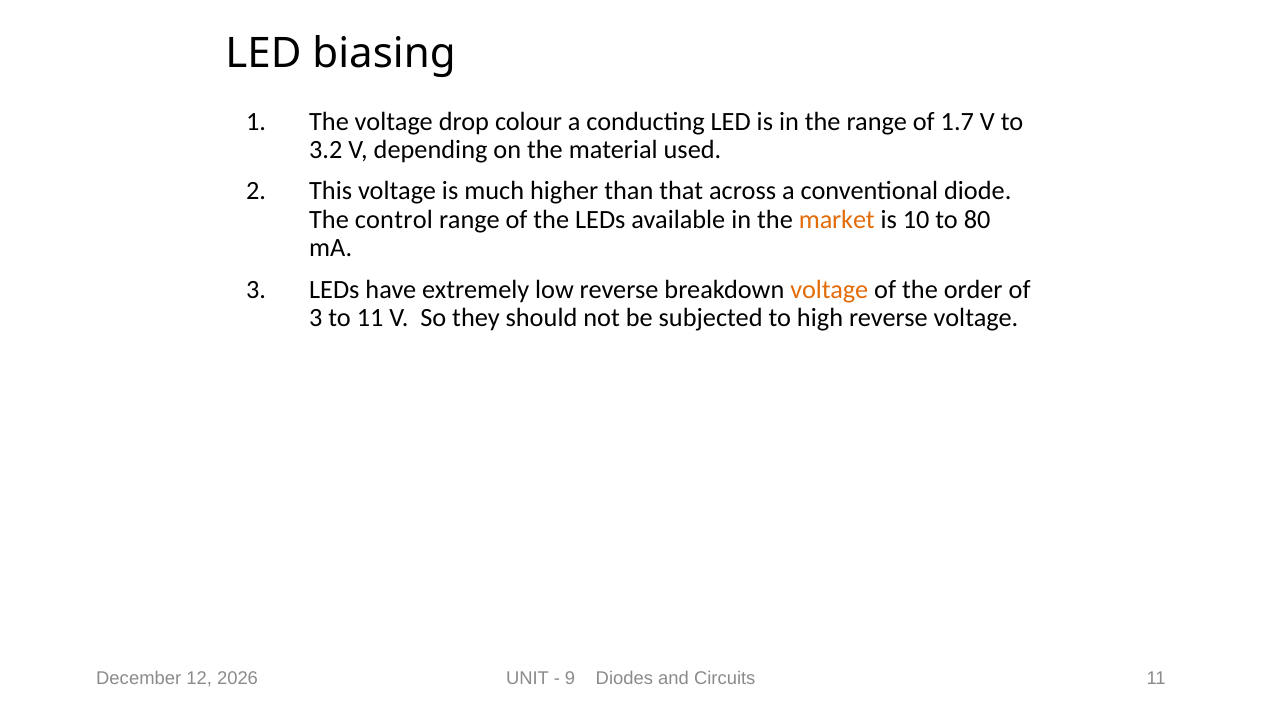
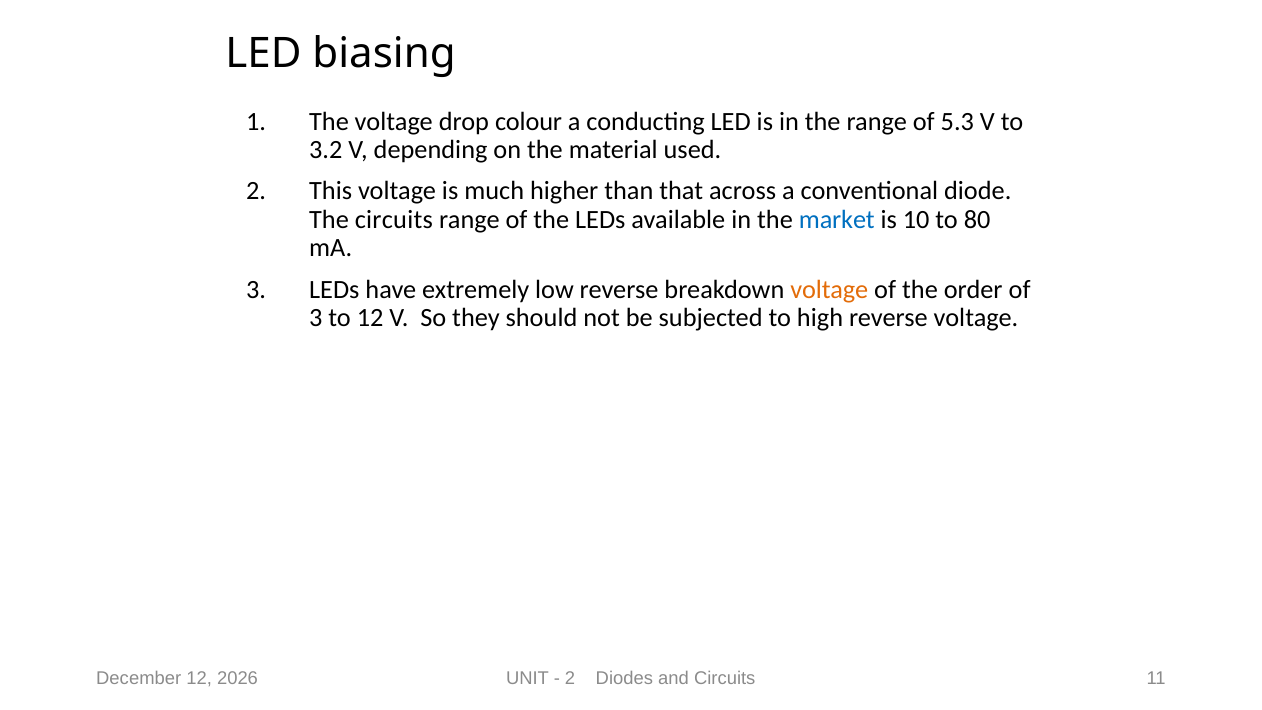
1.7: 1.7 -> 5.3 (957, 121)
The control: control -> circuits (394, 220)
market colour: orange -> blue (837, 220)
to 11: 11 -> 12 (370, 318)
9: 9 -> 2 (570, 678)
